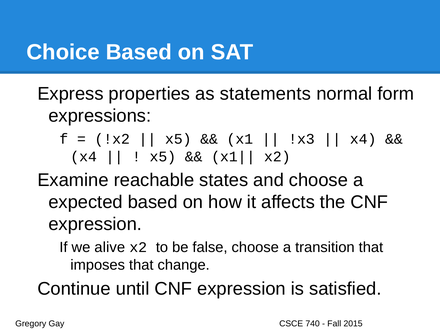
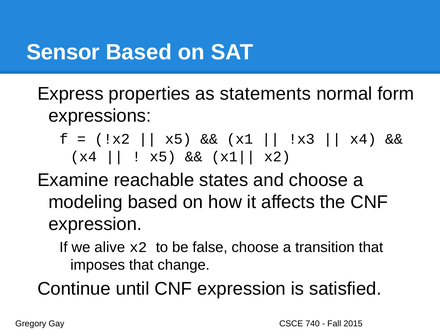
Choice: Choice -> Sensor (63, 52)
expected: expected -> modeling (86, 202)
